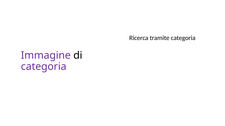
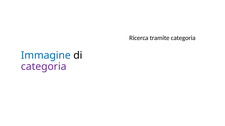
Immagine colour: purple -> blue (46, 56)
